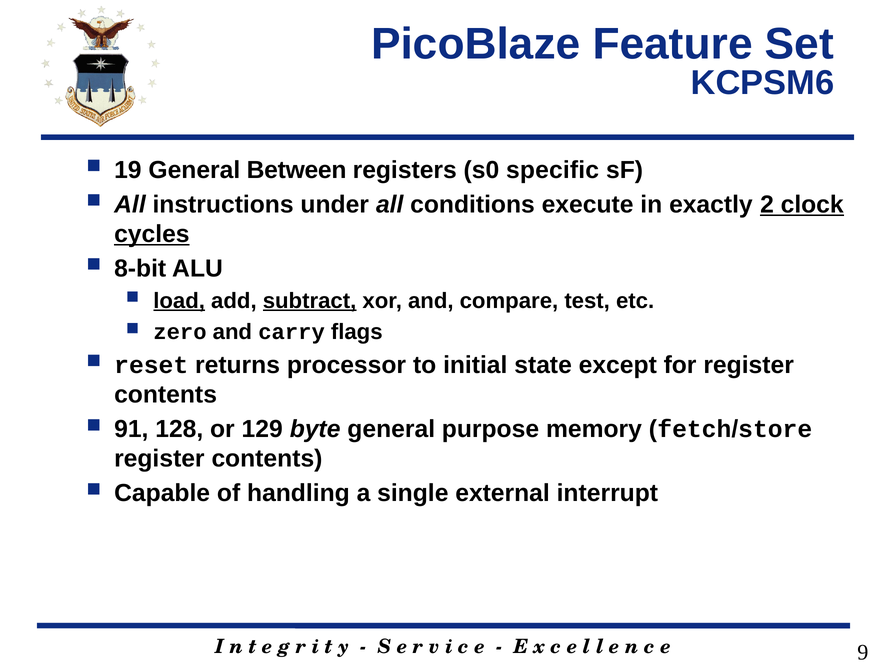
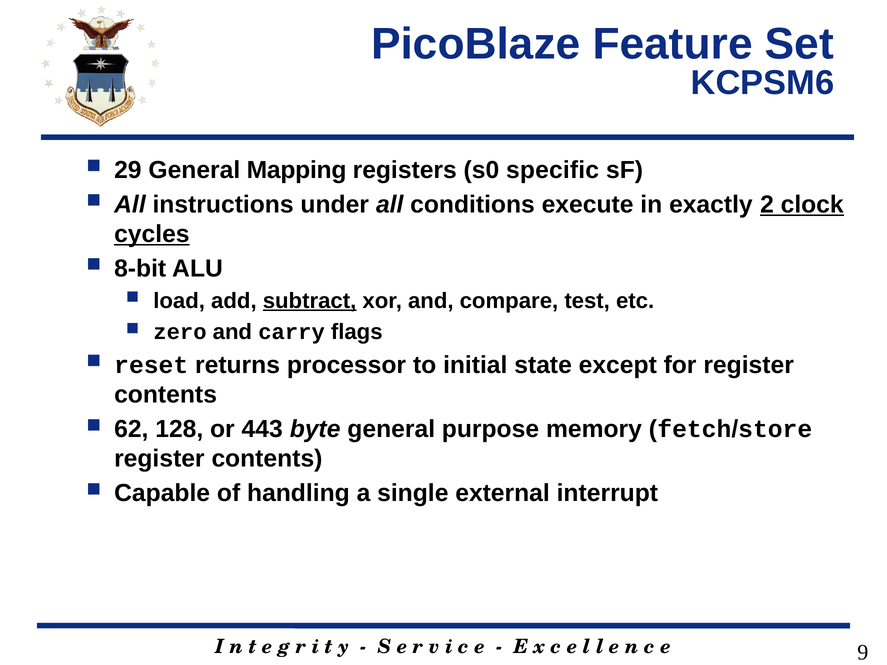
19: 19 -> 29 (128, 170)
Between: Between -> Mapping (297, 170)
load underline: present -> none (179, 301)
91: 91 -> 62 (131, 429)
129: 129 -> 443 (262, 429)
